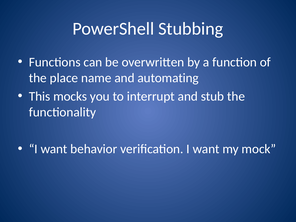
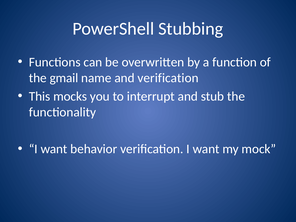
place: place -> gmail (64, 78)
and automating: automating -> verification (168, 78)
